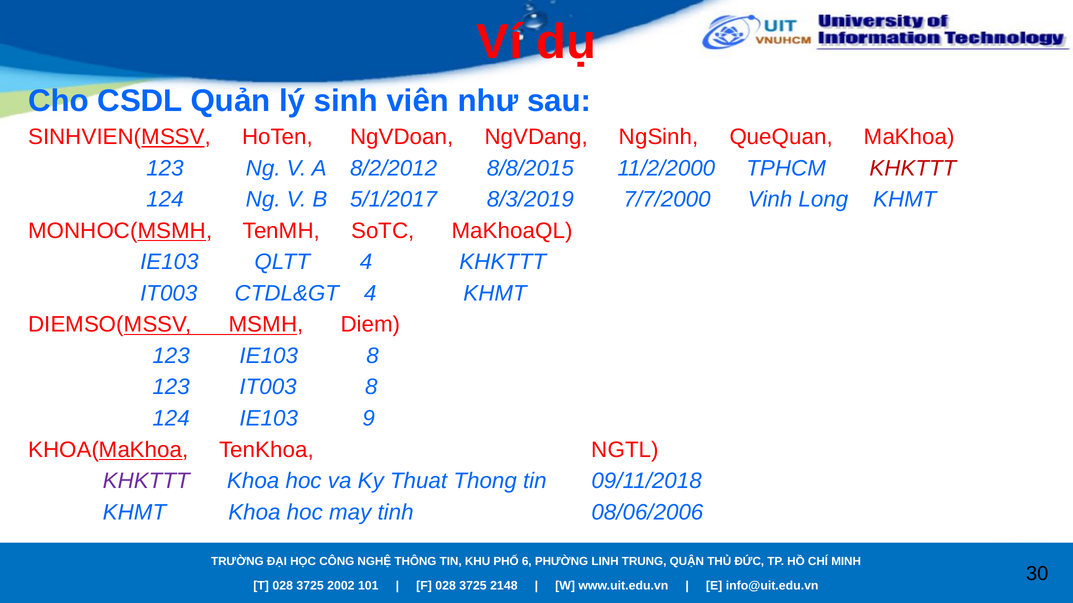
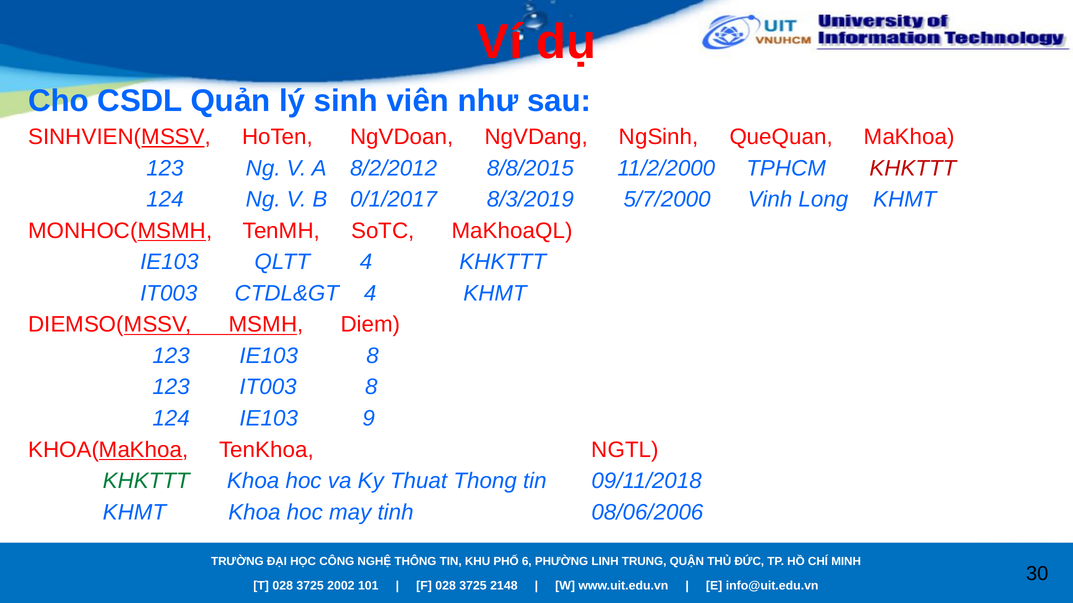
5/1/2017: 5/1/2017 -> 0/1/2017 (394, 200)
7/7/2000: 7/7/2000 -> 5/7/2000 (667, 200)
KHKTTT colour: purple -> green (146, 481)
